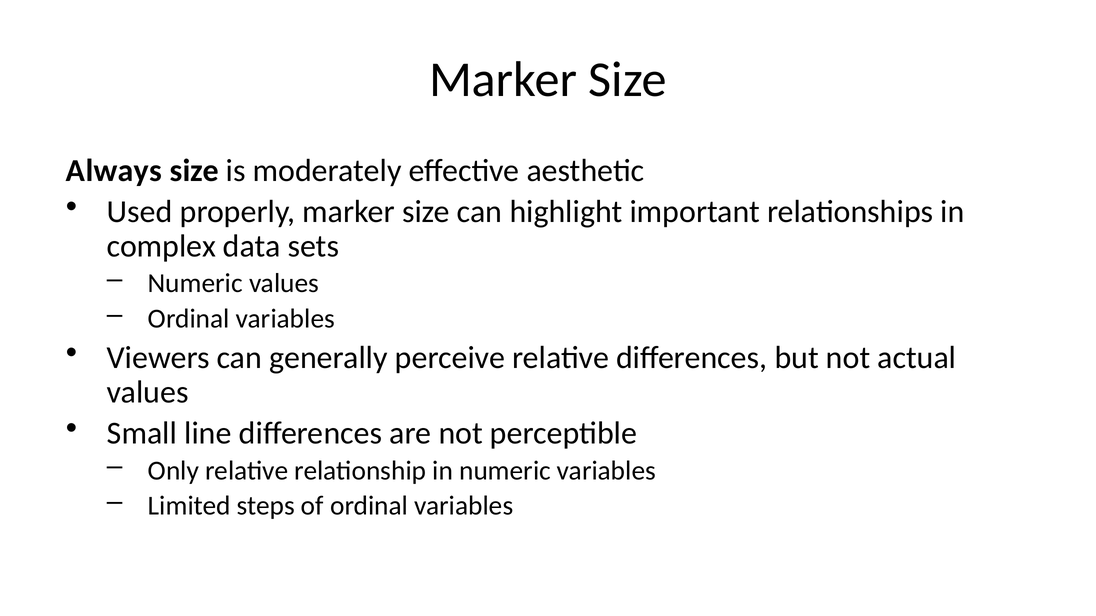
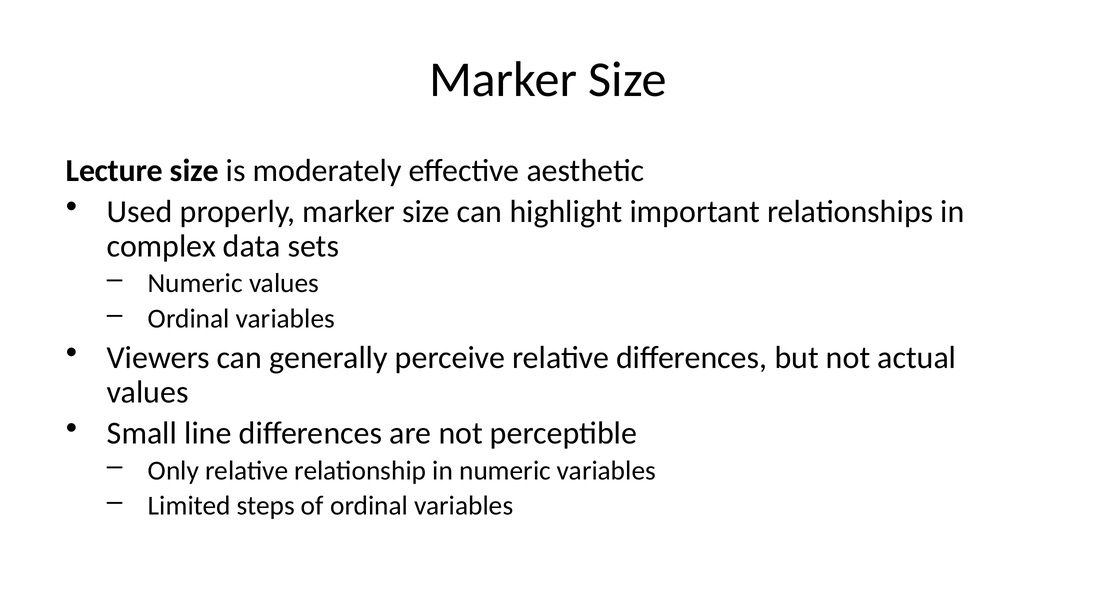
Always: Always -> Lecture (114, 171)
